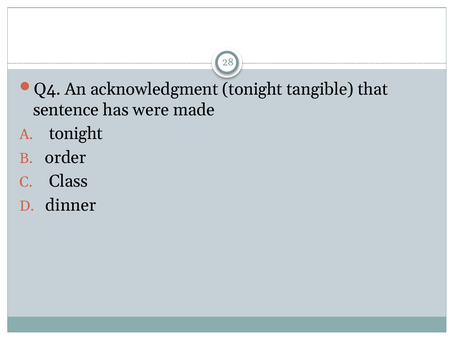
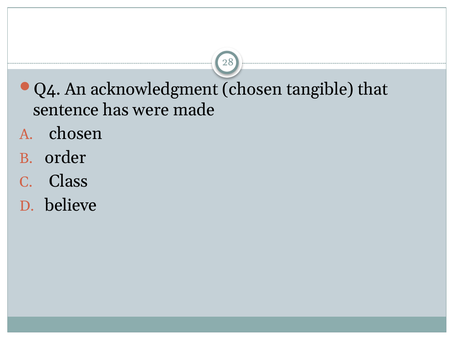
acknowledgment tonight: tonight -> chosen (252, 89)
tonight: tonight -> chosen (76, 134)
dinner: dinner -> believe (71, 205)
